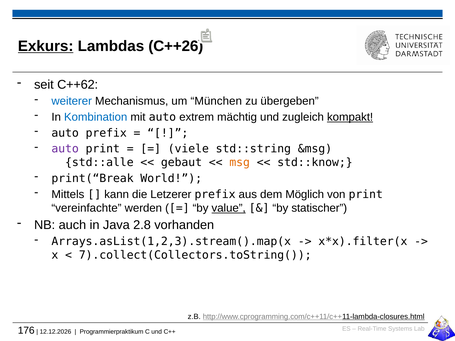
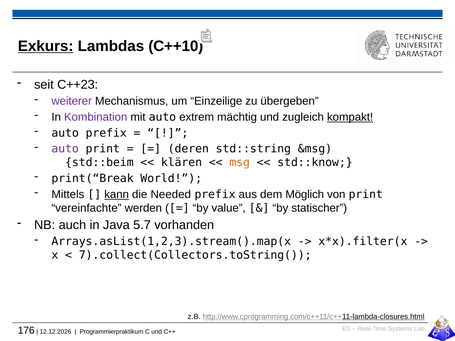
C++26: C++26 -> C++10 (176, 46)
C++62: C++62 -> C++23 (78, 85)
weiterer colour: blue -> purple (72, 101)
München: München -> Einzeilige (216, 101)
Kombination colour: blue -> purple (96, 117)
viele: viele -> deren (188, 149)
std::alle: std::alle -> std::beim (99, 163)
gebaut: gebaut -> klären (181, 163)
kann underline: none -> present (117, 194)
Letzerer: Letzerer -> Needed (171, 194)
value underline: present -> none (229, 208)
2.8: 2.8 -> 5.7 (142, 225)
